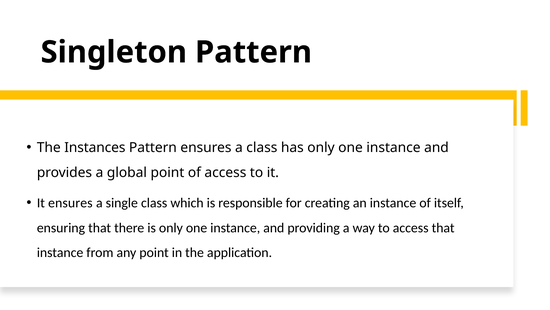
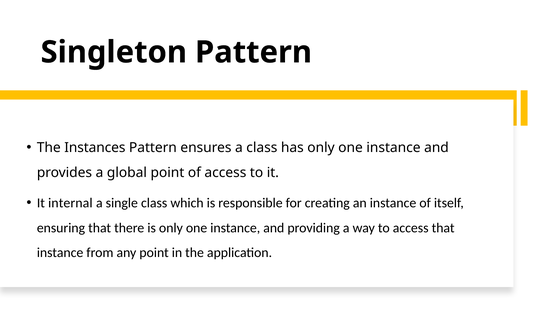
It ensures: ensures -> internal (70, 203)
